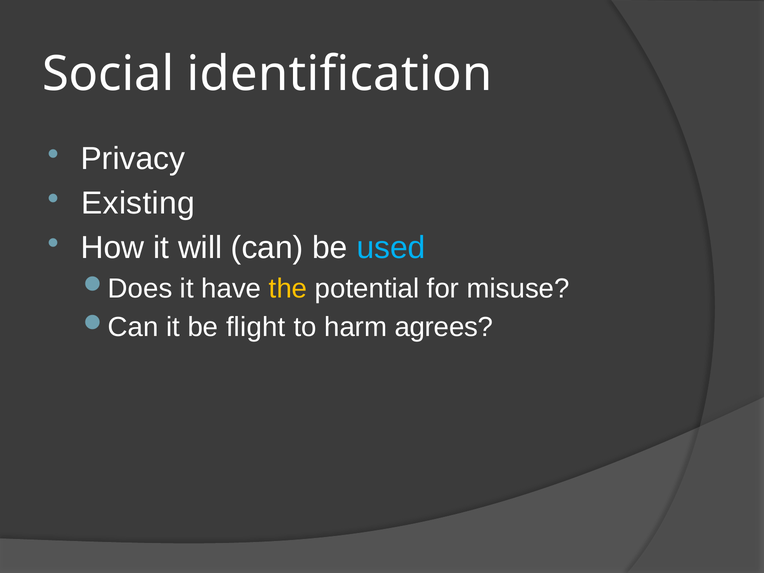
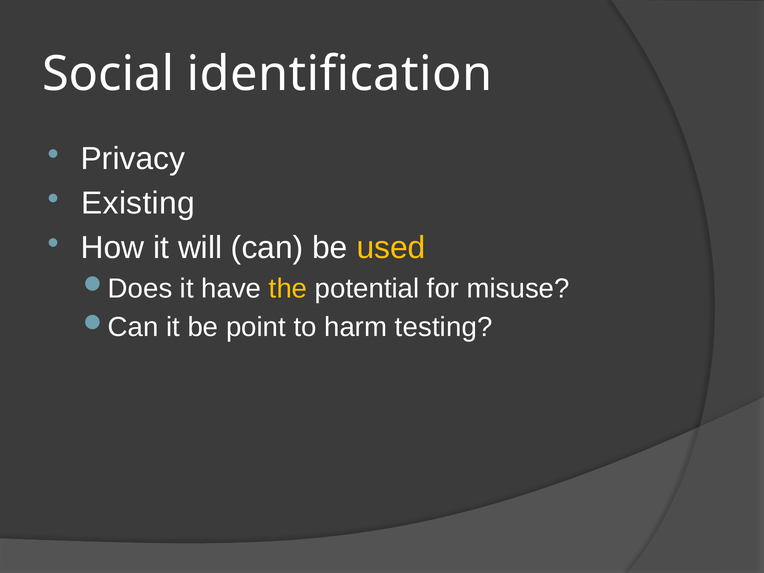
used colour: light blue -> yellow (391, 248)
flight: flight -> point (256, 327)
agrees: agrees -> testing (444, 327)
